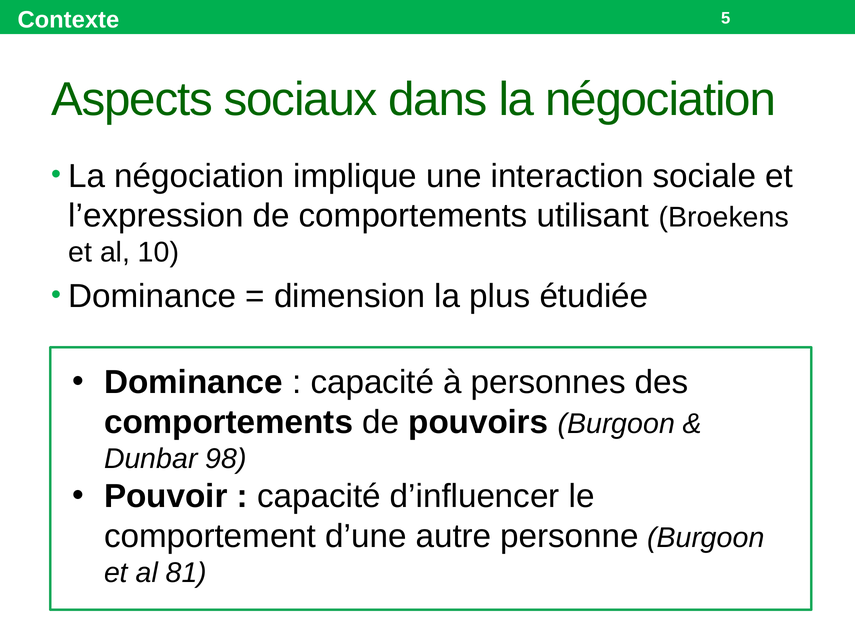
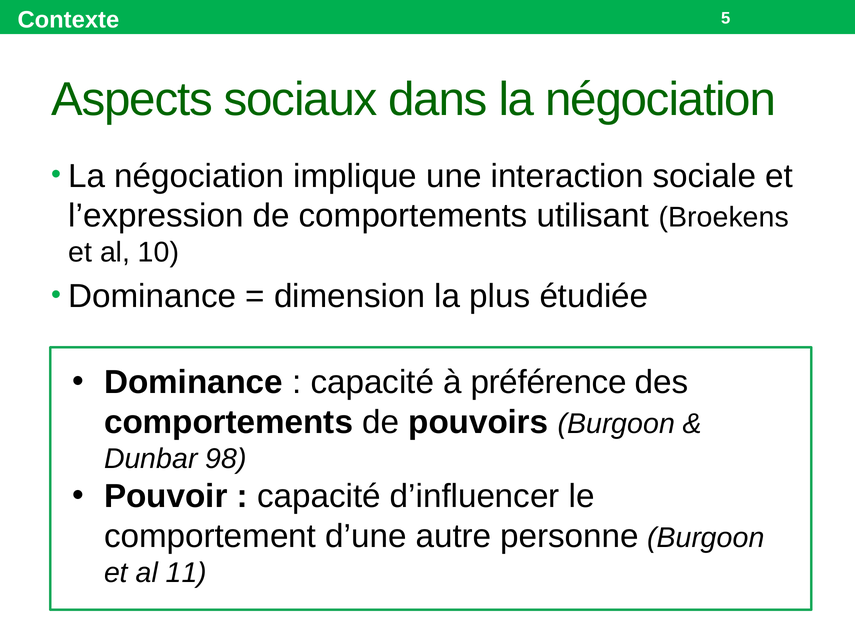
personnes: personnes -> préférence (549, 383)
81: 81 -> 11 (186, 573)
